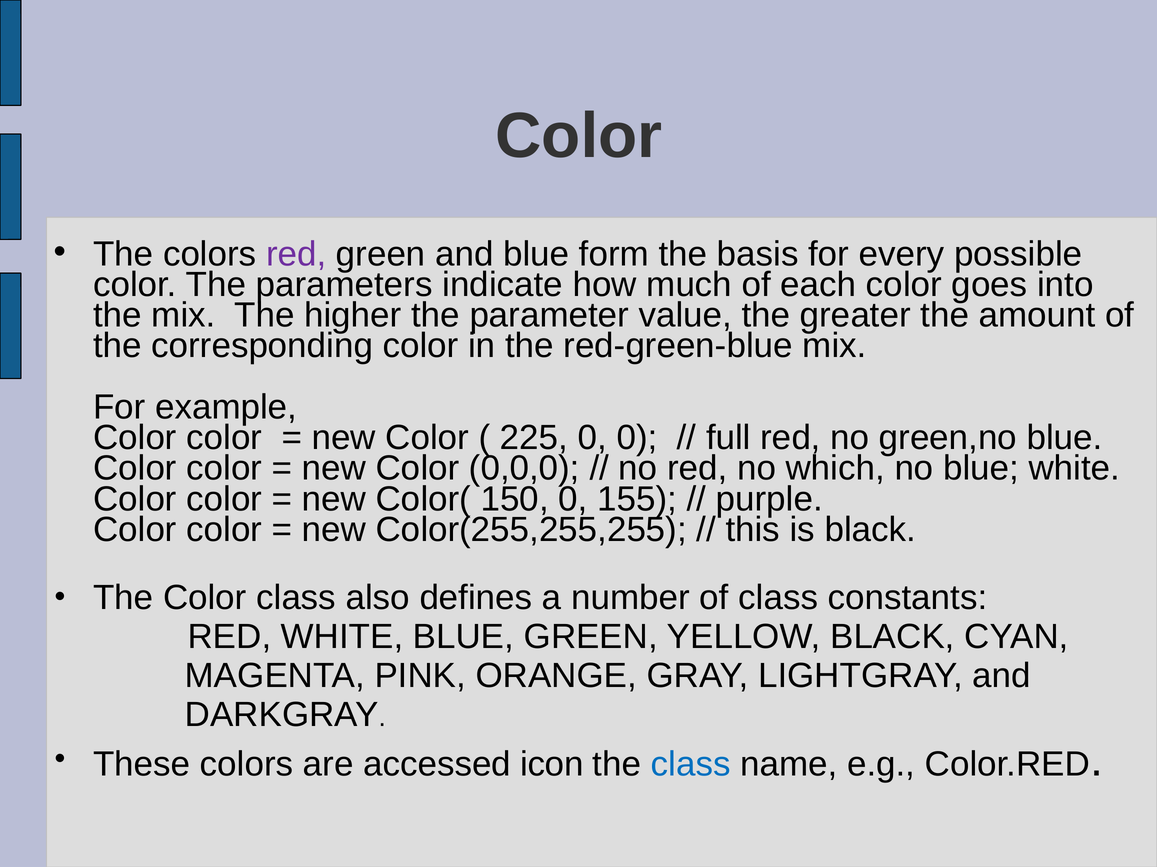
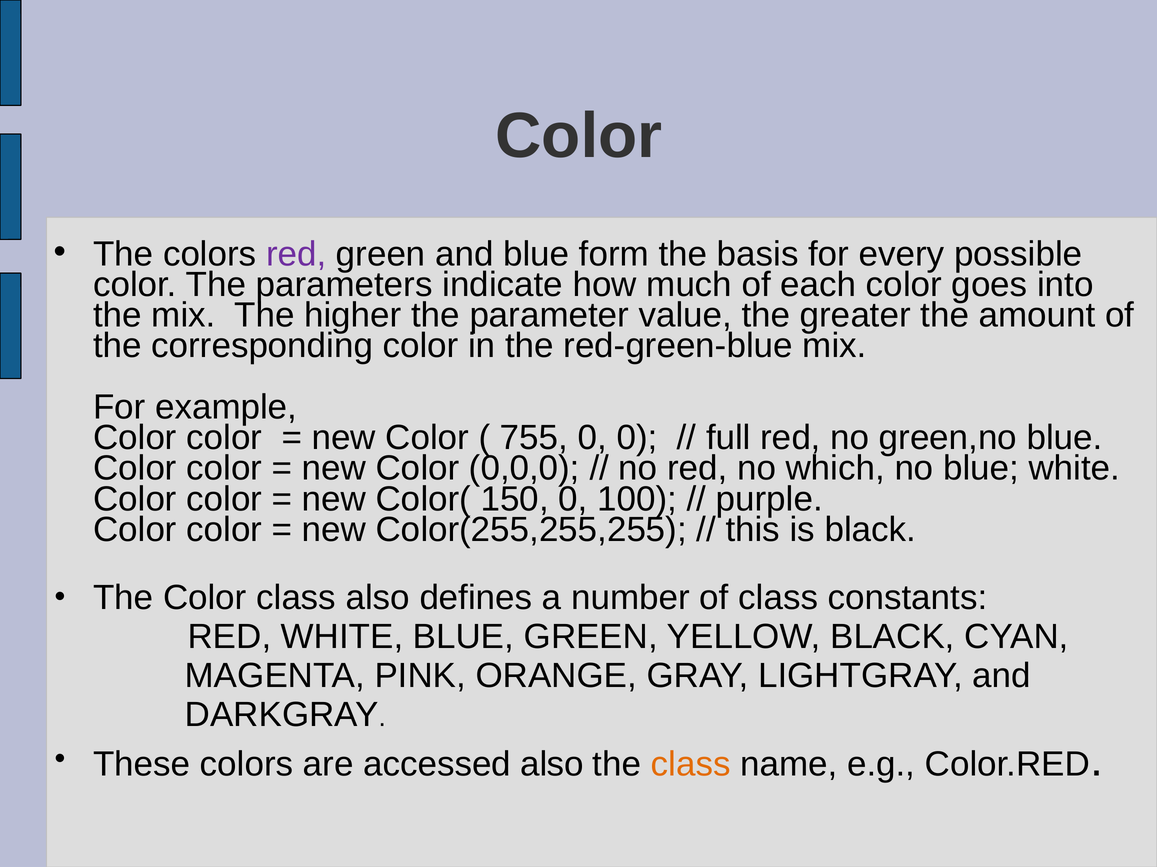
225: 225 -> 755 (534, 438)
155: 155 -> 100 (637, 499)
accessed icon: icon -> also (552, 765)
class colour: blue -> orange (691, 765)
